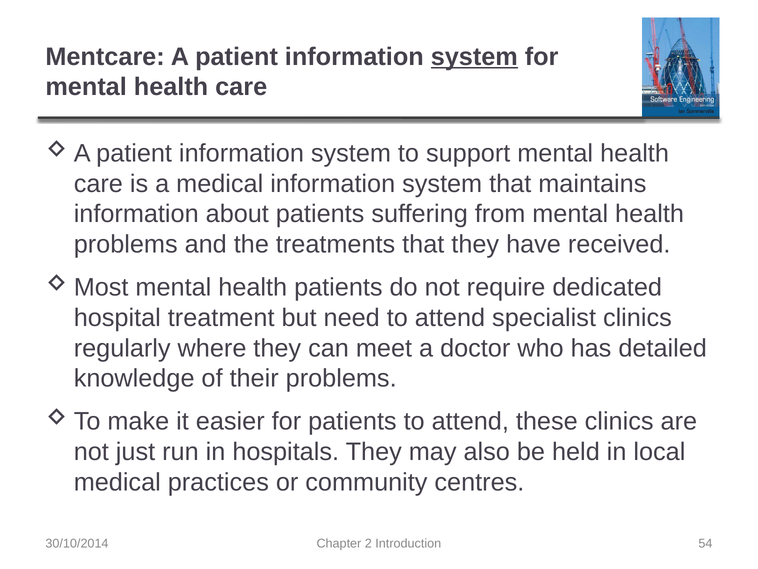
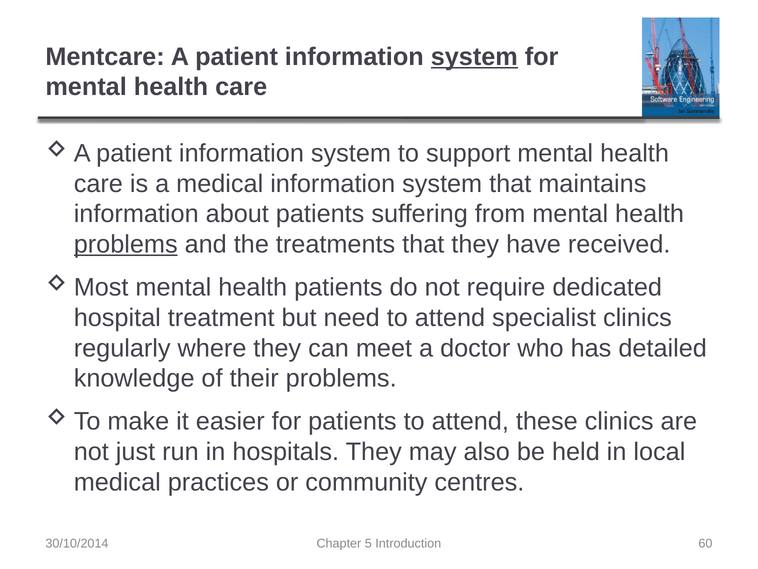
problems underline: none -> present (126, 244)
2: 2 -> 5 (368, 543)
54: 54 -> 60 (705, 543)
